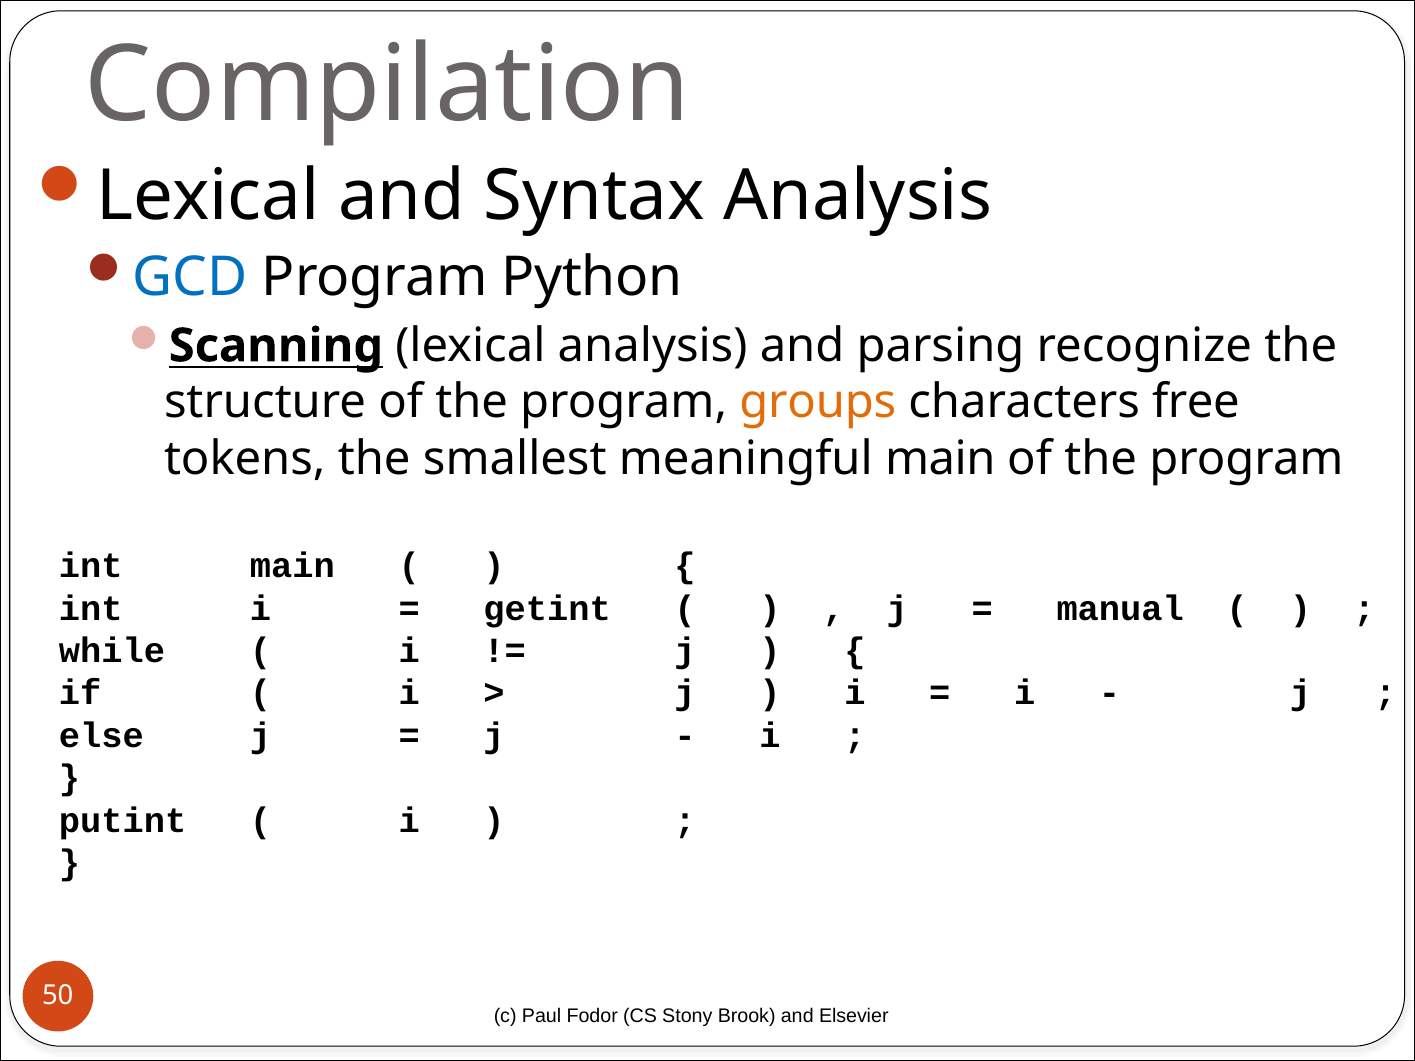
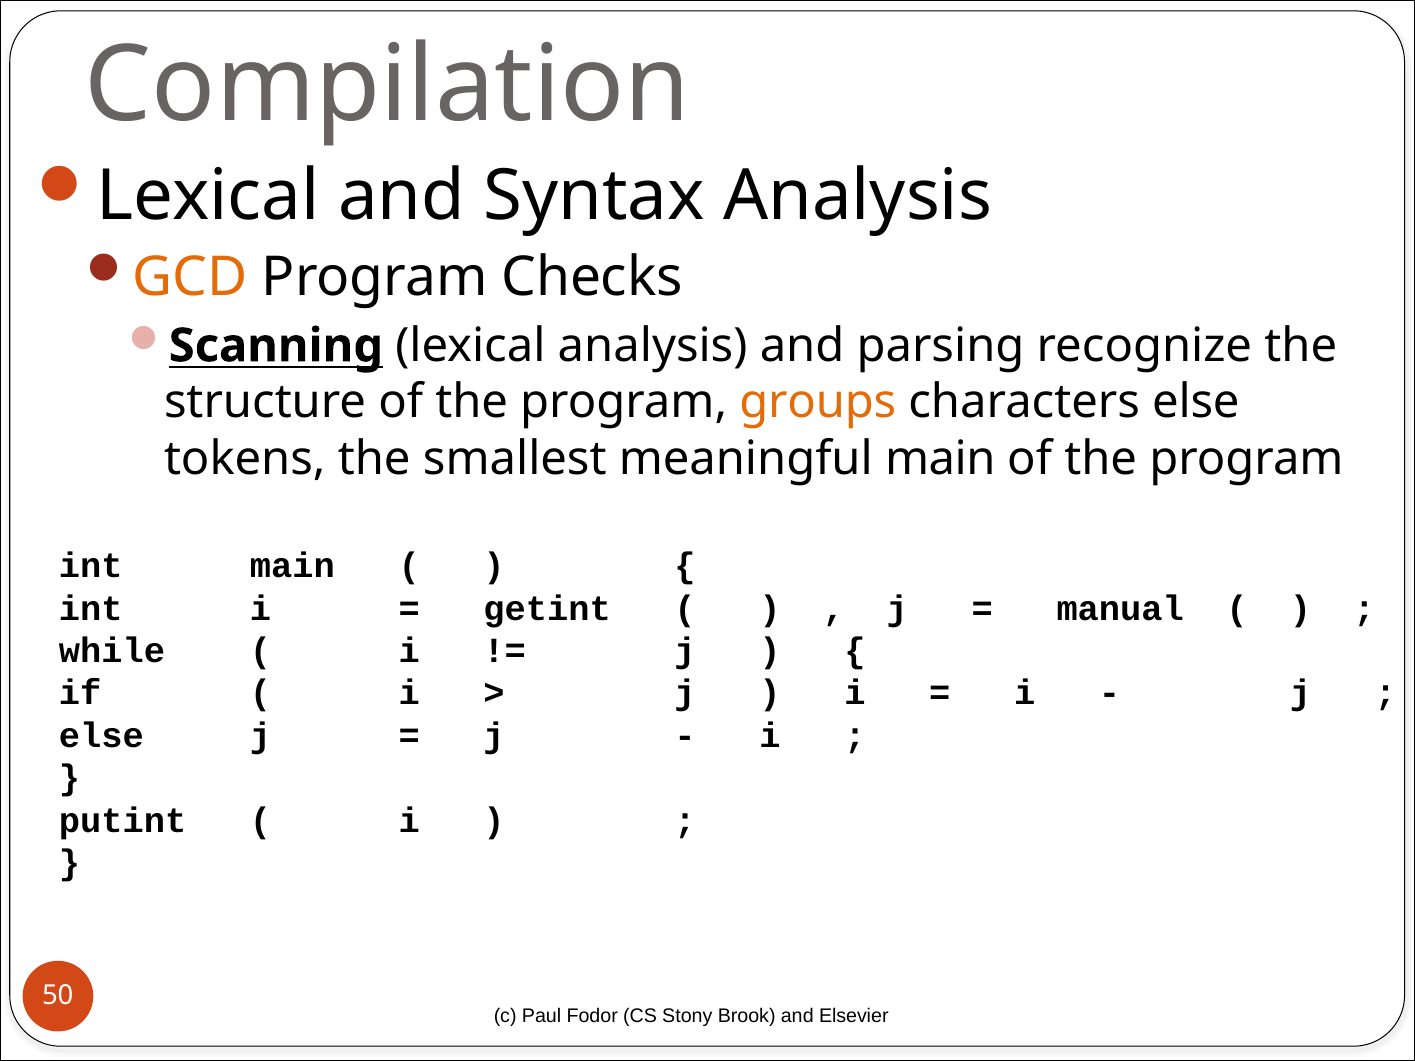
GCD colour: blue -> orange (190, 278)
Python: Python -> Checks (592, 278)
characters free: free -> else (1196, 402)
